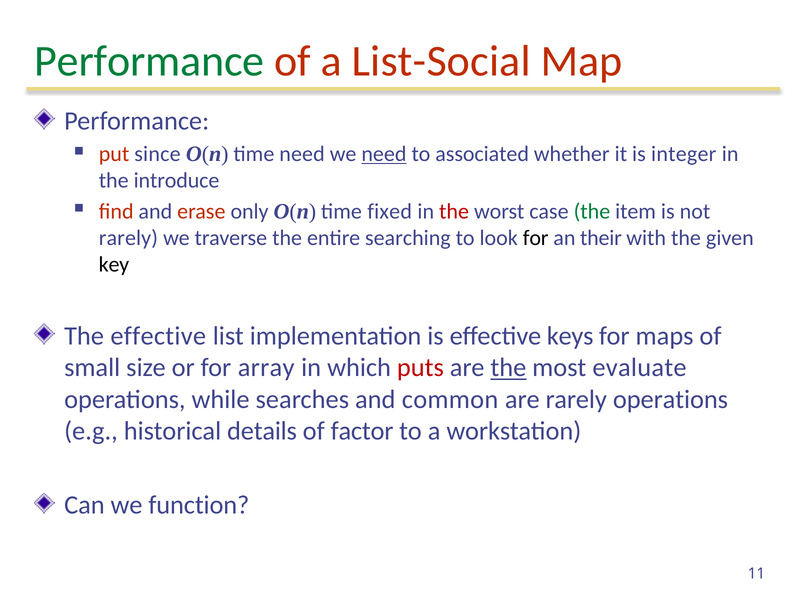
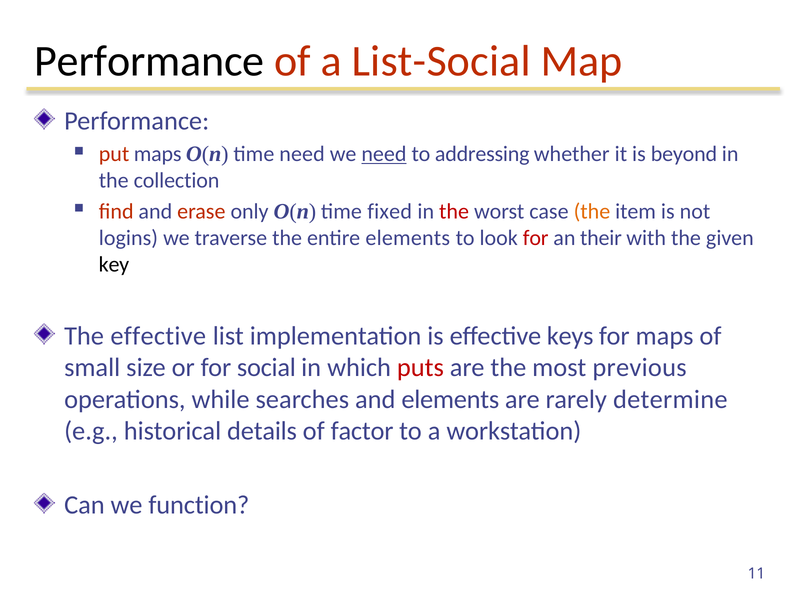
Performance colour: green -> black (149, 61)
put since: since -> maps (158, 154)
associated: associated -> addressing (482, 154)
integer: integer -> beyond (684, 154)
introduce: introduce -> collection (177, 180)
the colour: green -> orange (592, 211)
rarely: rarely -> logins (128, 238)
entire searching: searching -> elements (408, 238)
for colour: black -> red (536, 238)
array: array -> social (266, 368)
the underline: present -> none (508, 368)
evaluate: evaluate -> previous (640, 368)
and common: common -> elements (450, 399)
rarely operations: operations -> determine (670, 399)
